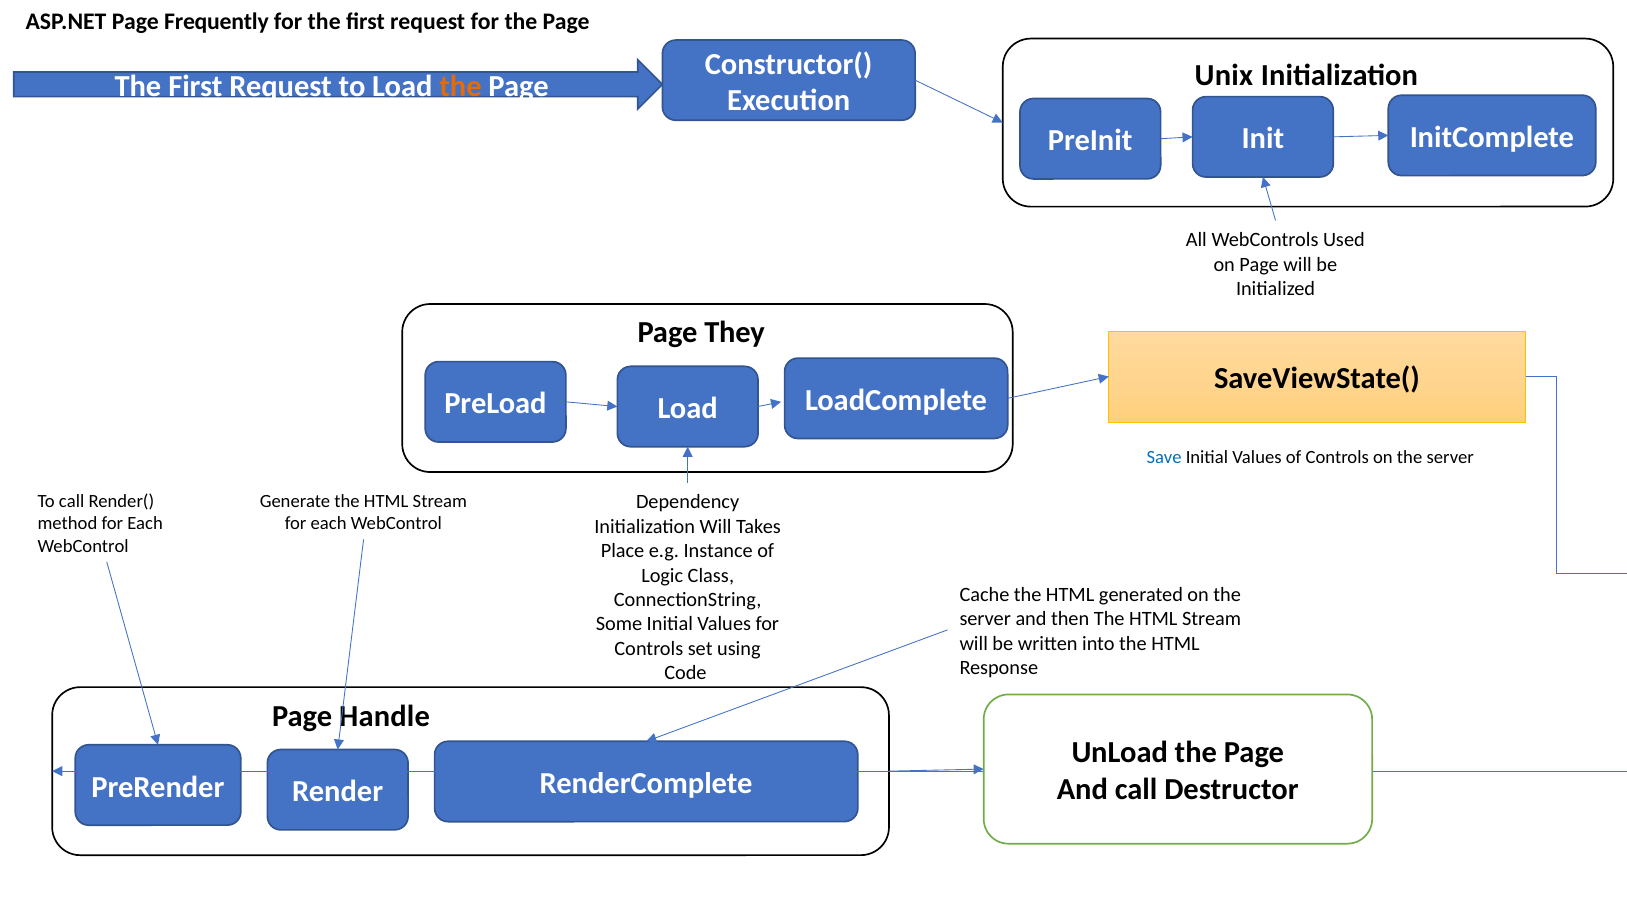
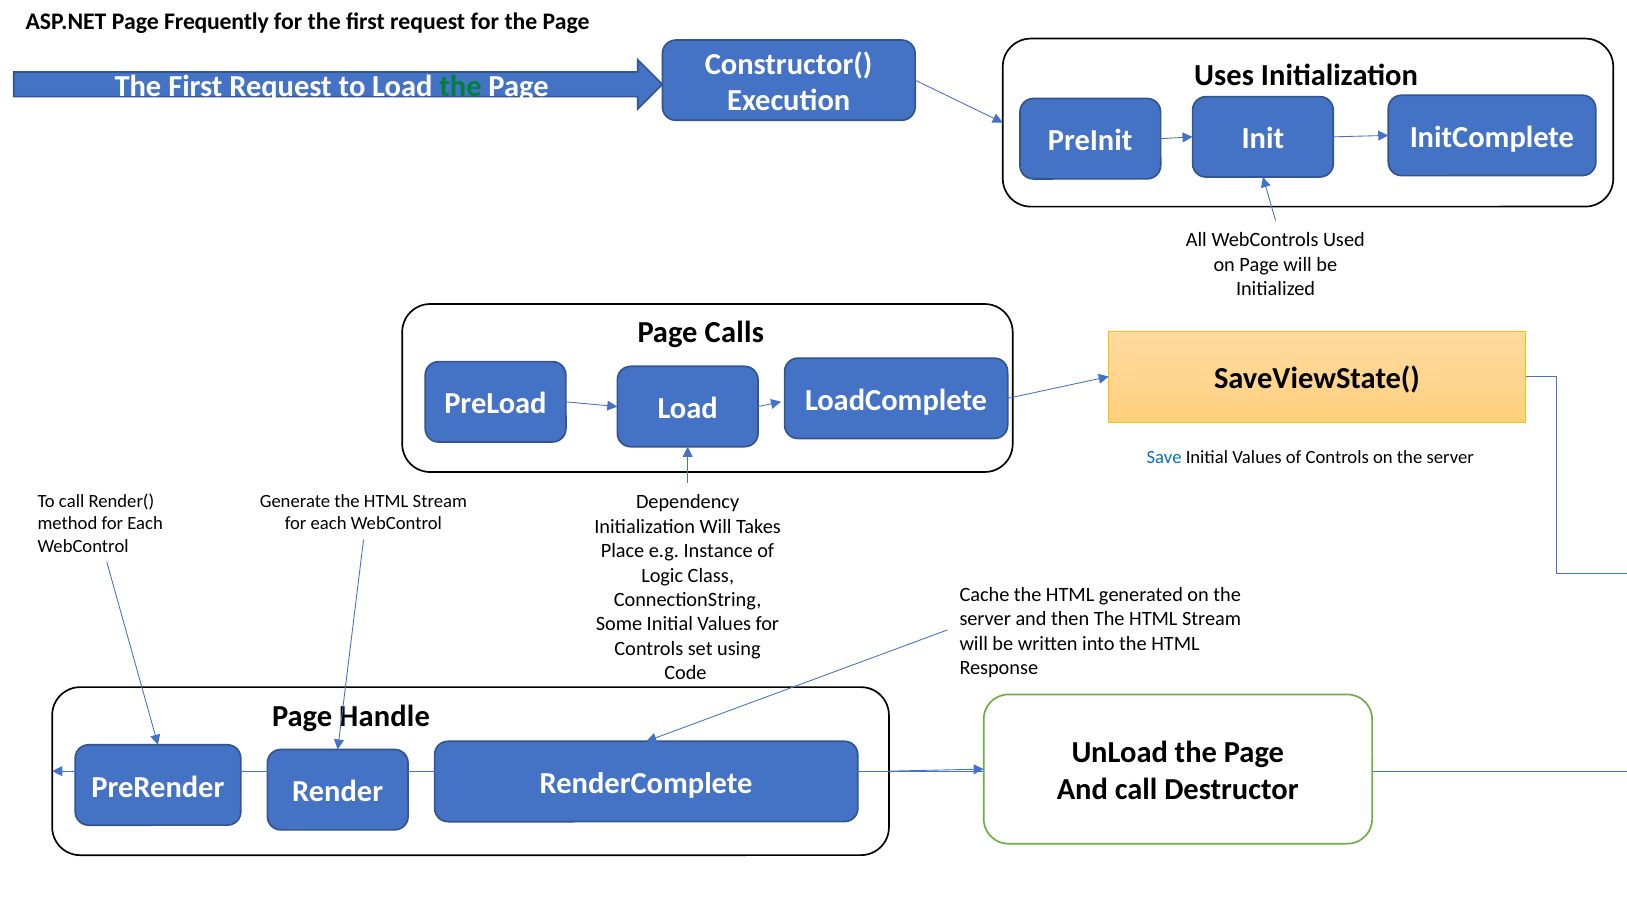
Unix: Unix -> Uses (1224, 76)
the colour: orange -> green (461, 86)
They: They -> Calls (734, 333)
